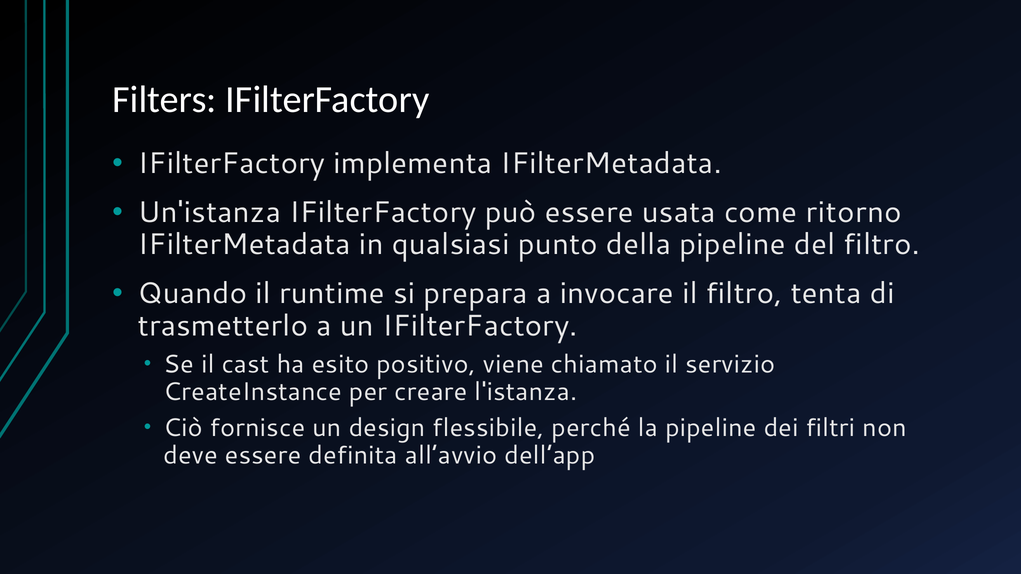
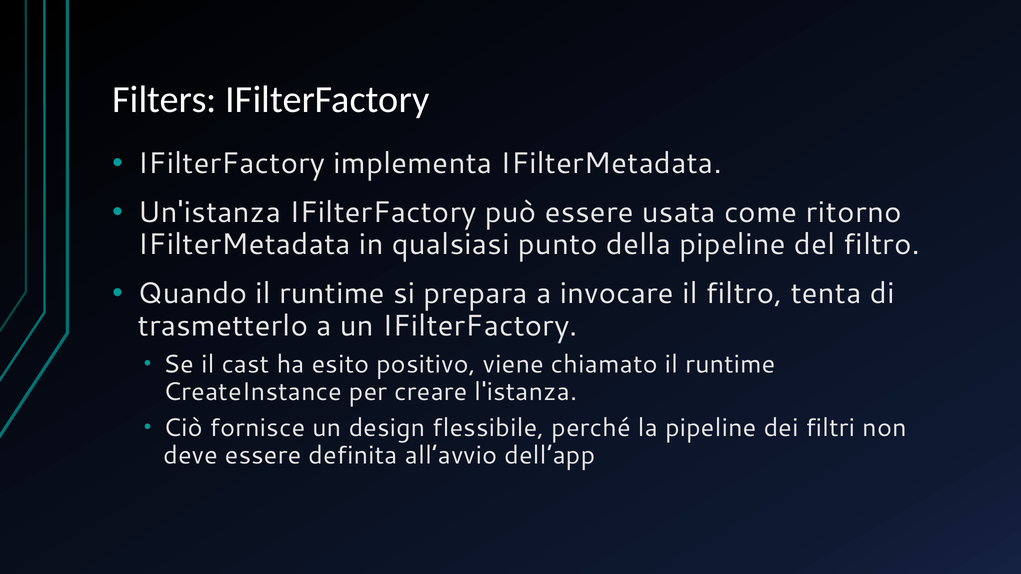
chiamato il servizio: servizio -> runtime (730, 364)
